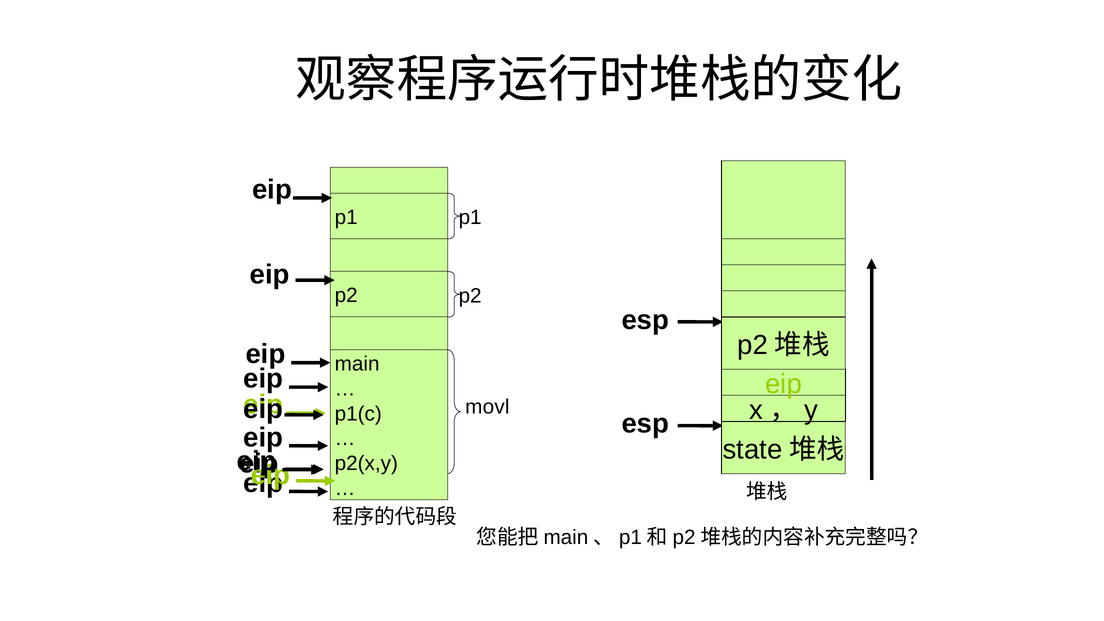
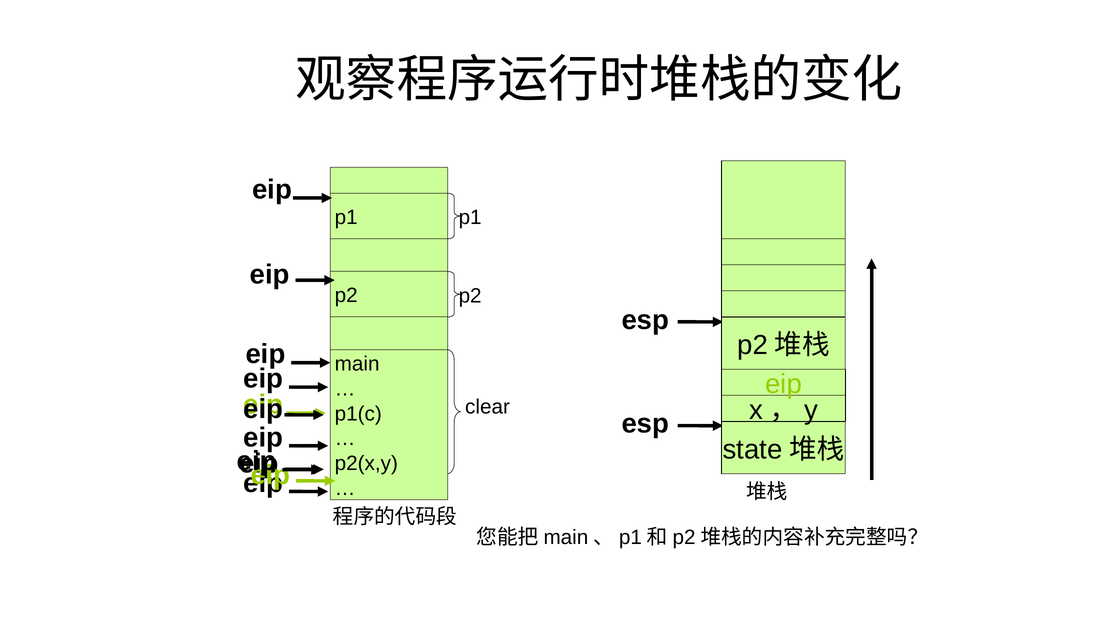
movl: movl -> clear (488, 407)
